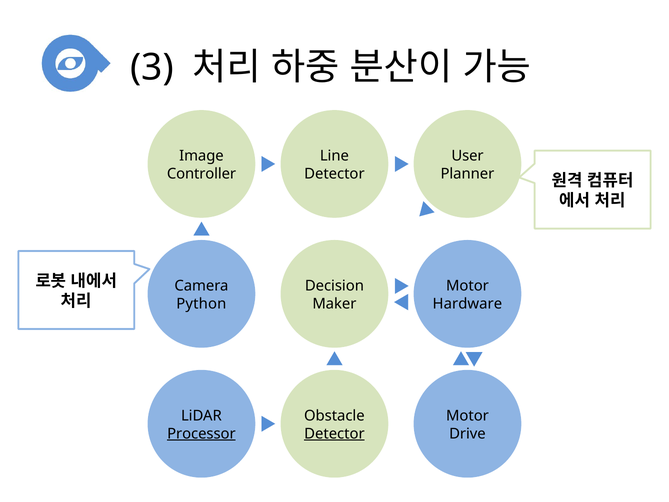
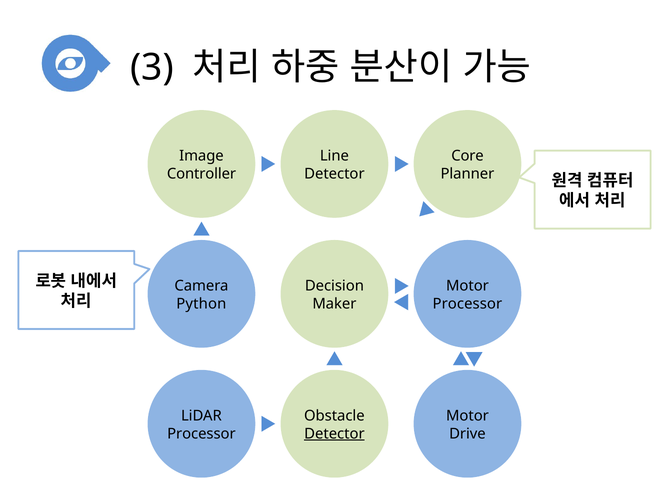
User: User -> Core (468, 156)
Hardware: Hardware -> Processor (467, 304)
Processor underline: present -> none (201, 433)
